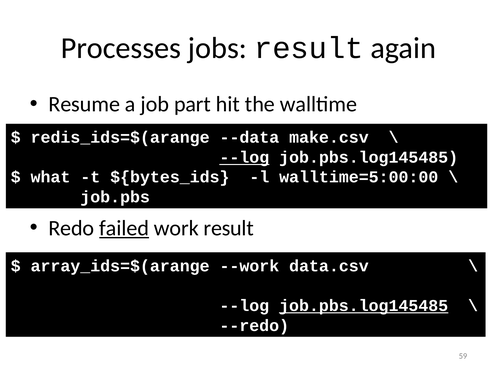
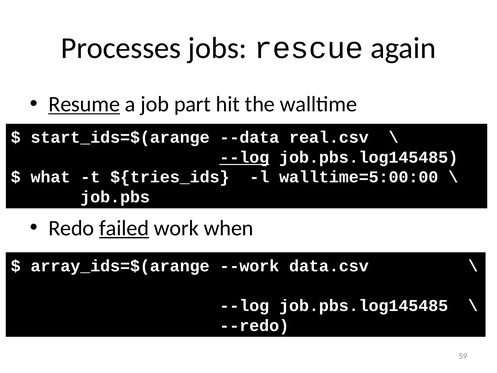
jobs result: result -> rescue (309, 48)
Resume underline: none -> present (84, 104)
redis_ids=$(arange: redis_ids=$(arange -> start_ids=$(arange (120, 137)
make.csv: make.csv -> real.csv (329, 137)
${bytes_ids: ${bytes_ids -> ${tries_ids (170, 177)
work result: result -> when (229, 228)
job.pbs.log145485 underline: present -> none (364, 305)
